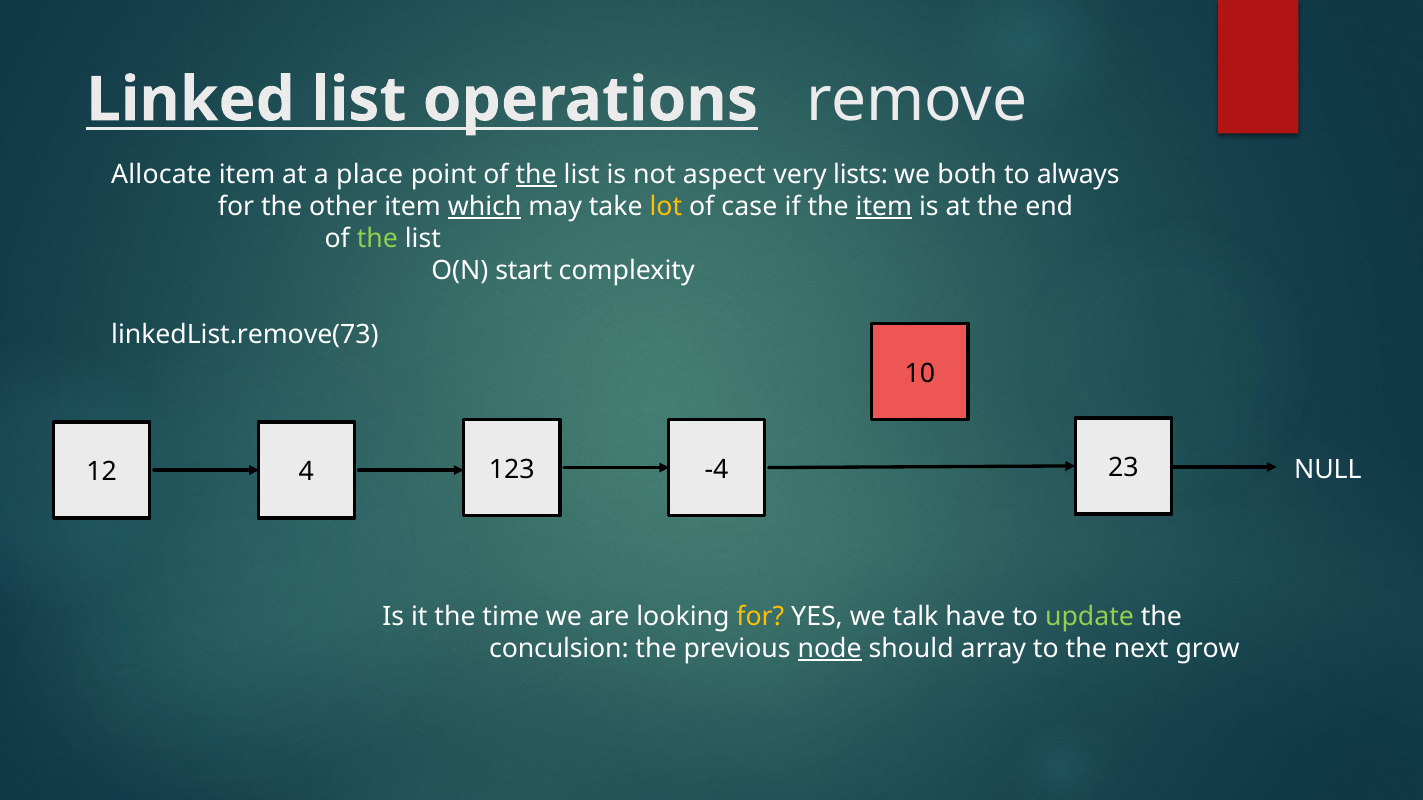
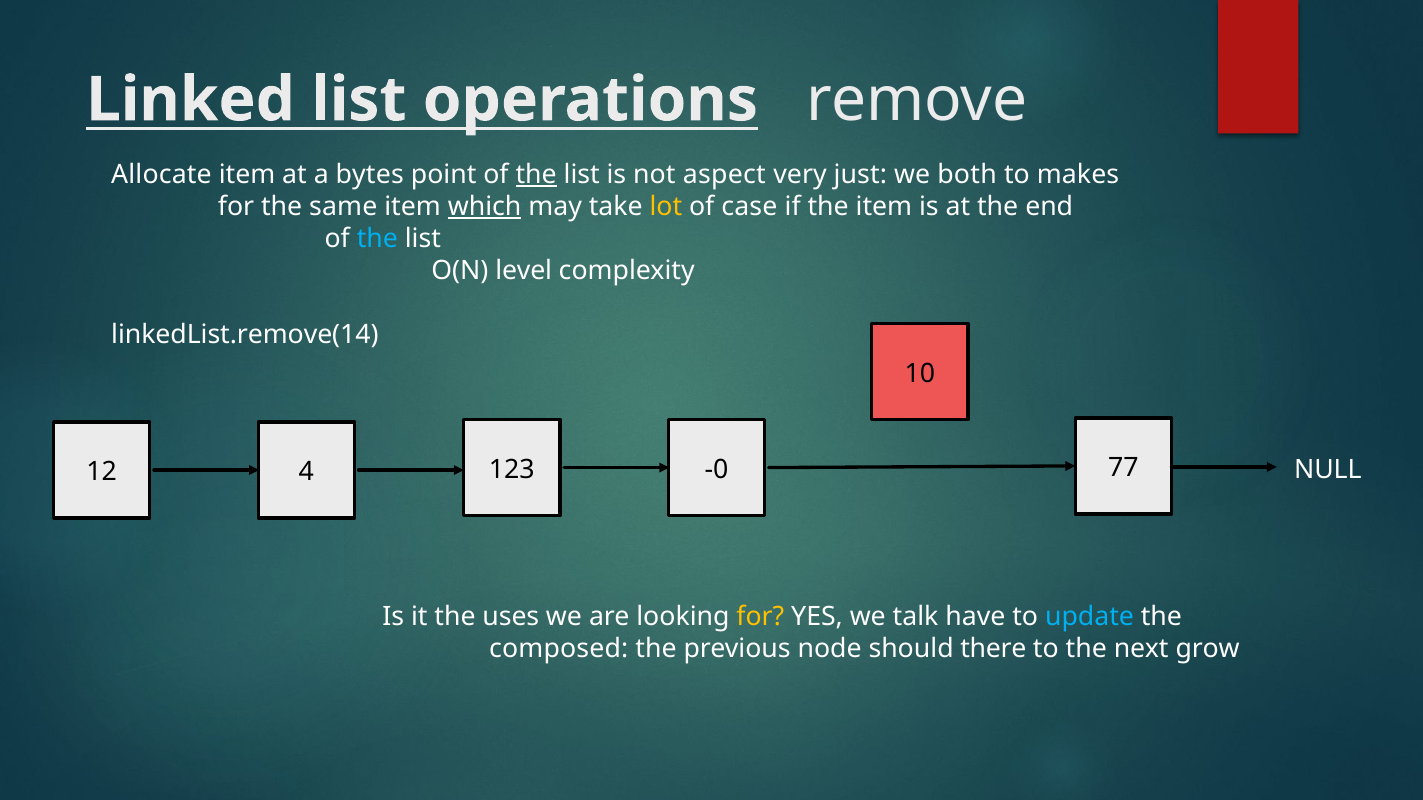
place: place -> bytes (370, 174)
lists: lists -> just (860, 174)
always: always -> makes (1078, 174)
other: other -> same (343, 206)
item underline: present -> none (884, 206)
the colour: light green -> light blue (377, 238)
start: start -> level (524, 270)
linkedList.remove(73: linkedList.remove(73 -> linkedList.remove(14 (245, 334)
-4: -4 -> -0 (716, 470)
23: 23 -> 77 (1123, 468)
time: time -> uses (511, 617)
update colour: light green -> light blue (1090, 617)
conculsion: conculsion -> composed (559, 649)
node underline: present -> none (830, 649)
array: array -> there (993, 649)
